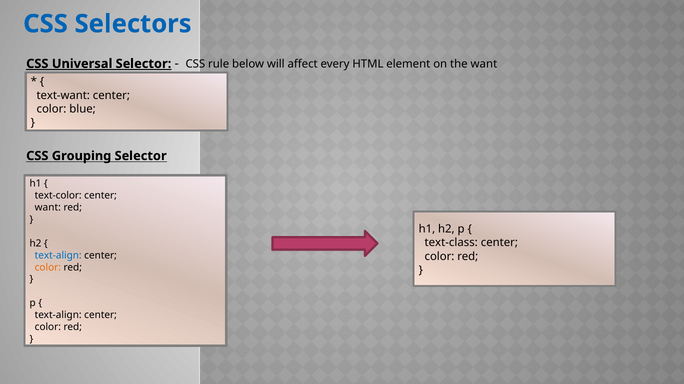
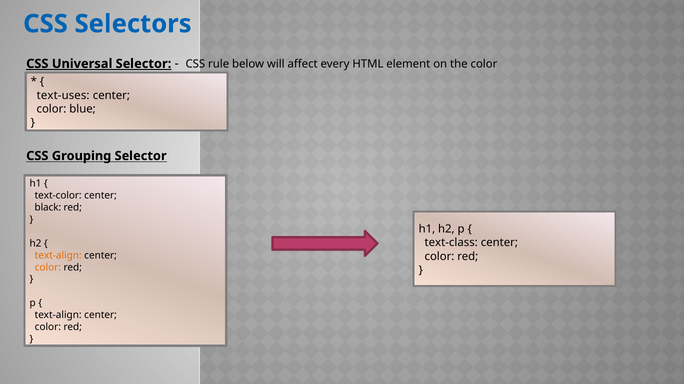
the want: want -> color (484, 64)
text-want: text-want -> text-uses (63, 96)
want: want -> black (48, 208)
text-align colour: blue -> orange (58, 256)
